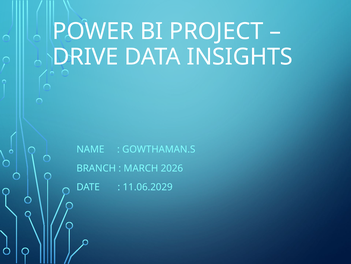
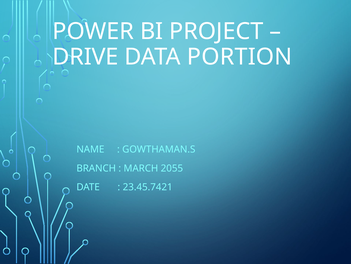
INSIGHTS: INSIGHTS -> PORTION (240, 57)
2026: 2026 -> 2055 (172, 168)
11.06.2029: 11.06.2029 -> 23.45.7421 (148, 187)
